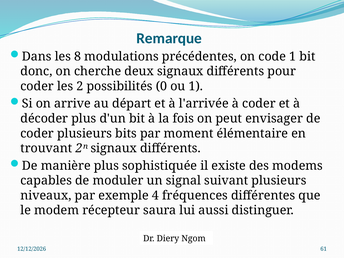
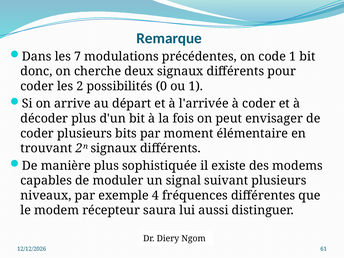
8: 8 -> 7 (78, 56)
